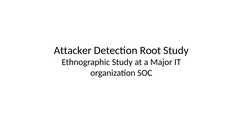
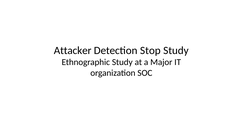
Root: Root -> Stop (150, 50)
